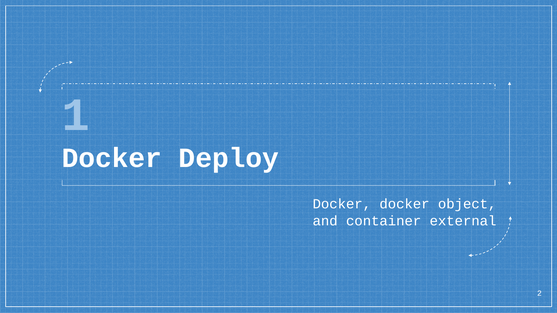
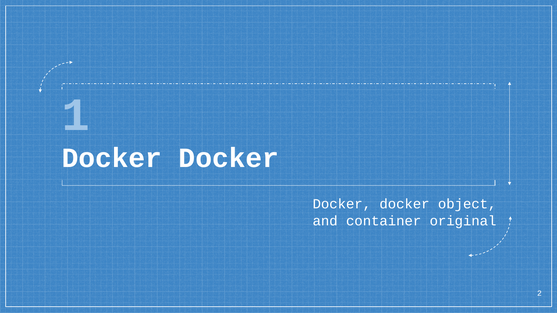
Deploy: Deploy -> Docker (229, 158)
external: external -> original (463, 221)
